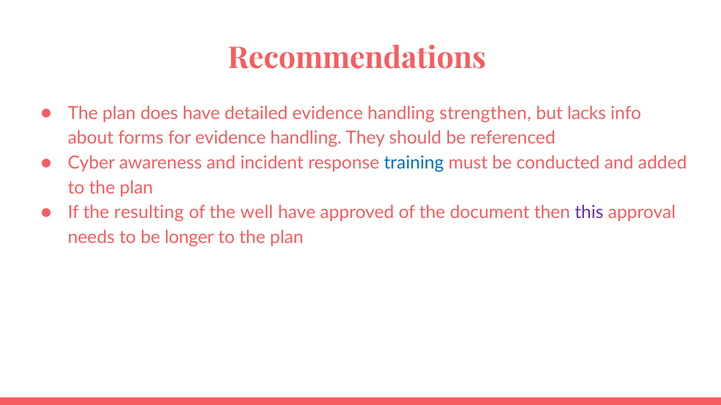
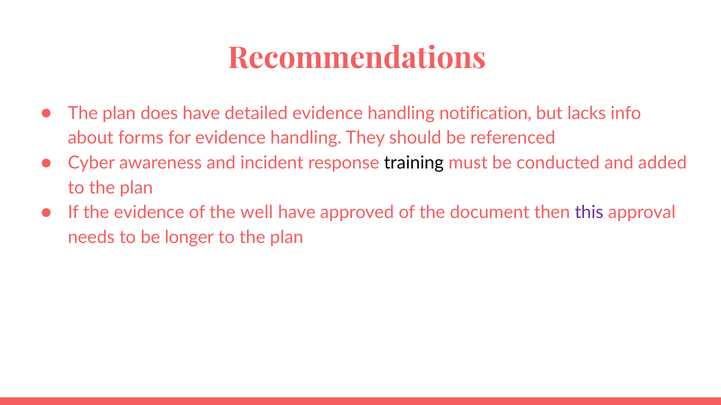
strengthen: strengthen -> notification (485, 113)
training colour: blue -> black (414, 163)
the resulting: resulting -> evidence (149, 213)
